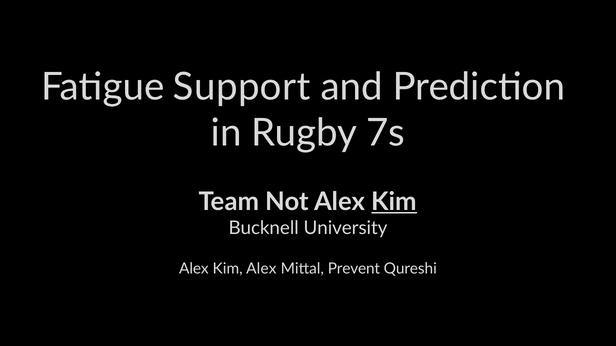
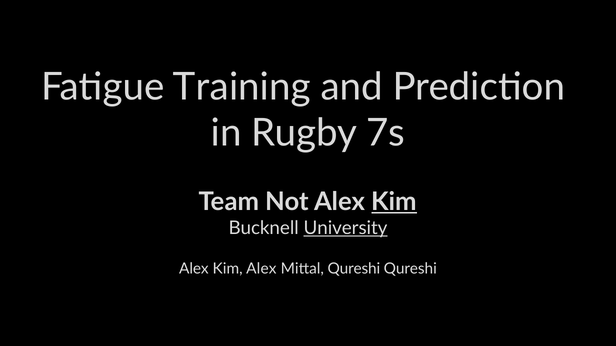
Support: Support -> Training (242, 87)
University underline: none -> present (345, 228)
Mittal Prevent: Prevent -> Qureshi (354, 269)
